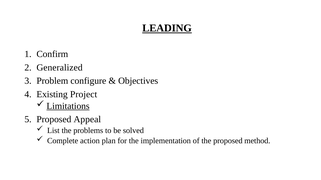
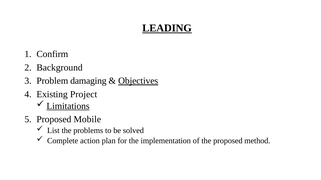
Generalized: Generalized -> Background (60, 68)
configure: configure -> damaging (88, 81)
Objectives underline: none -> present (138, 81)
Appeal: Appeal -> Mobile (87, 120)
